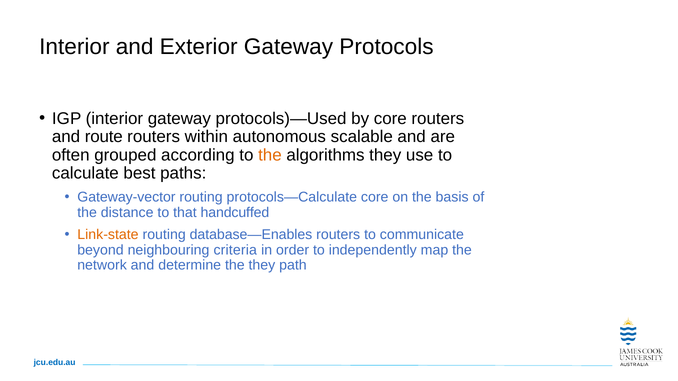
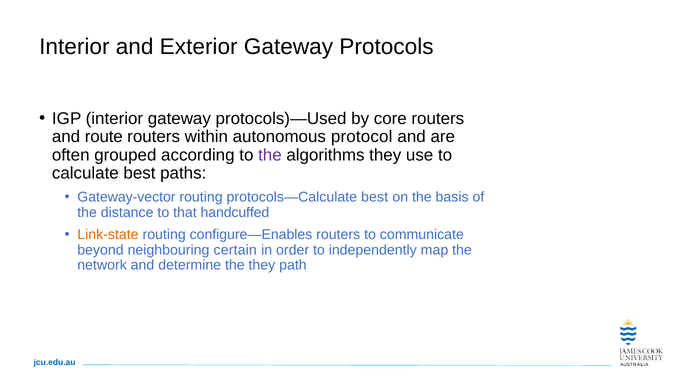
scalable: scalable -> protocol (362, 137)
the colour: orange -> purple (270, 155)
protocols—Calculate core: core -> best (375, 197)
database—Enables: database—Enables -> configure—Enables (251, 235)
criteria: criteria -> certain (235, 250)
